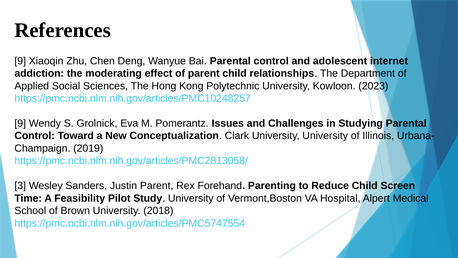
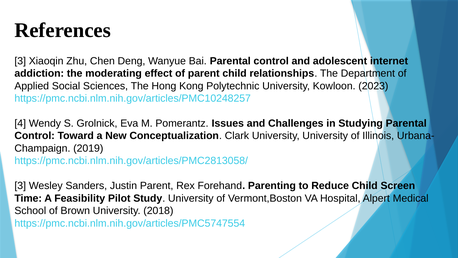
9: 9 -> 3 (20, 61)
9: 9 -> 4 (20, 123)
